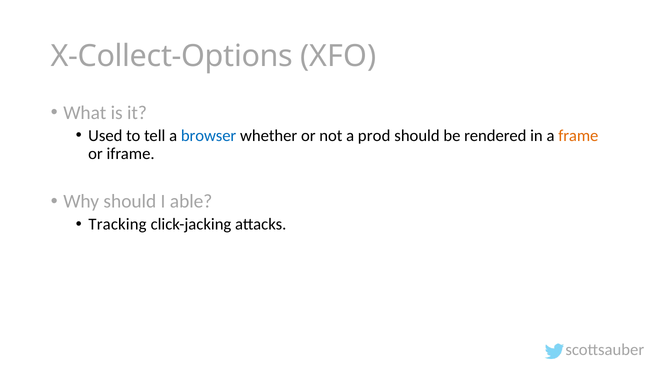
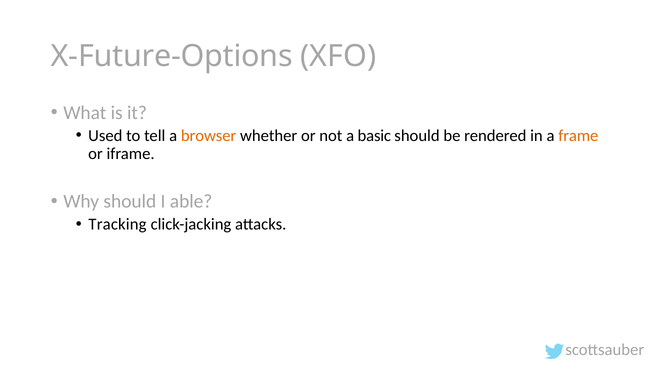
X-Collect-Options: X-Collect-Options -> X-Future-Options (172, 56)
browser colour: blue -> orange (209, 136)
prod: prod -> basic (374, 136)
